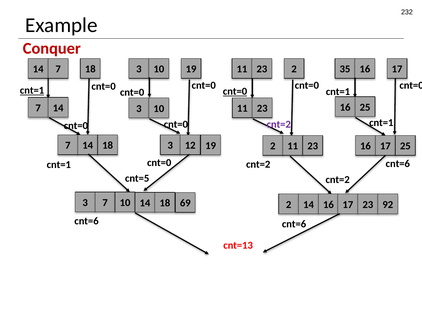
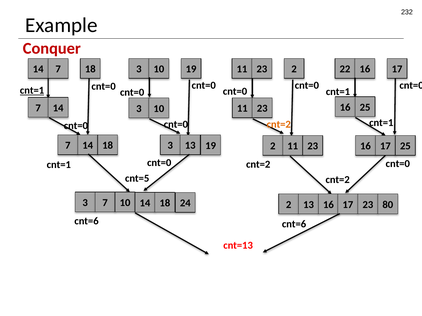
35: 35 -> 22 (345, 69)
cnt=0 underline: present -> none (235, 92)
cnt=2 colour: purple -> orange (279, 125)
3 12: 12 -> 13 (190, 146)
cnt=6: cnt=6 -> cnt=0 (398, 164)
69: 69 -> 24 (185, 203)
2 14: 14 -> 13 (309, 205)
92: 92 -> 80 (388, 205)
